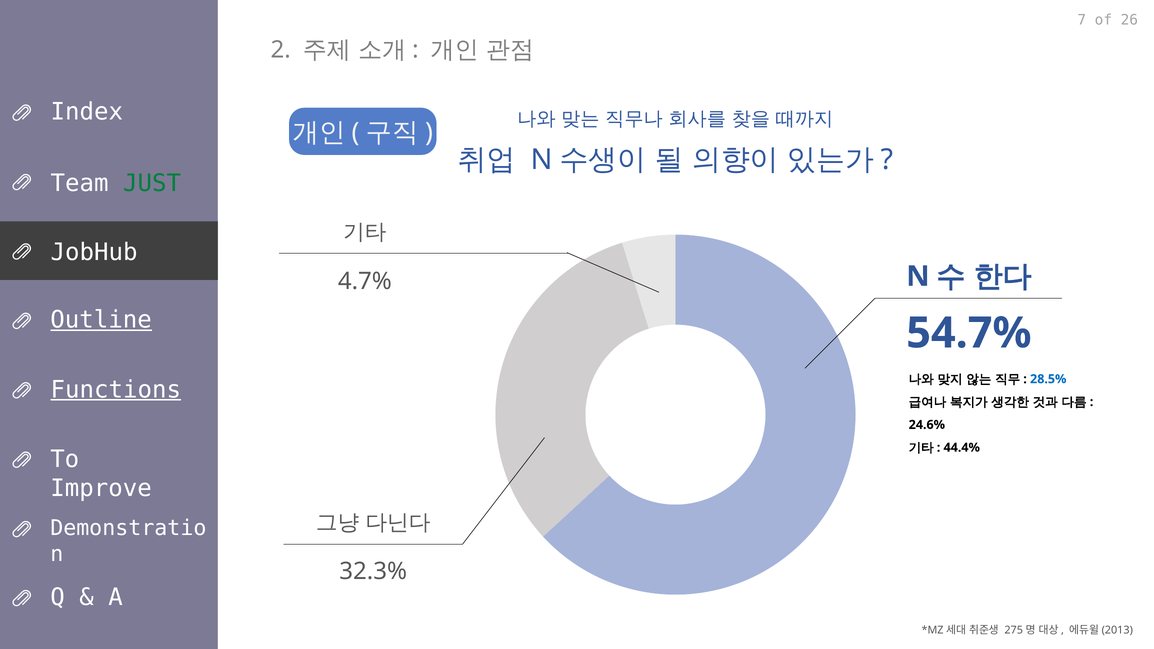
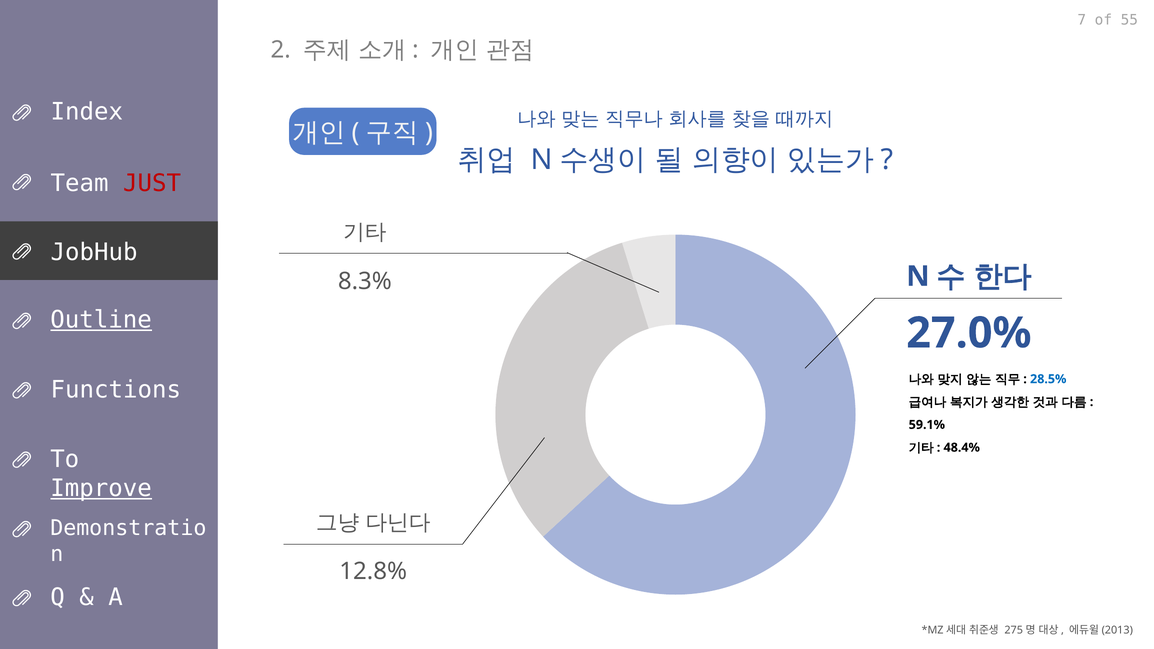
26: 26 -> 55 (1129, 20)
JUST colour: green -> red (152, 183)
4.7%: 4.7% -> 8.3% (365, 281)
54.7%: 54.7% -> 27.0% (969, 333)
Functions underline: present -> none (116, 390)
24.6%: 24.6% -> 59.1% (927, 425)
44.4%: 44.4% -> 48.4% (962, 448)
Improve underline: none -> present (101, 488)
32.3%: 32.3% -> 12.8% (373, 572)
